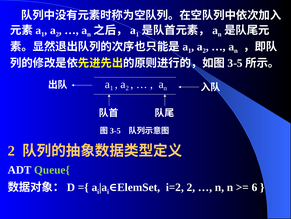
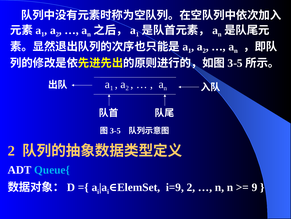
Queue{ colour: light green -> light blue (52, 169)
i=2: i=2 -> i=9 (175, 187)
6: 6 -> 9 (254, 187)
